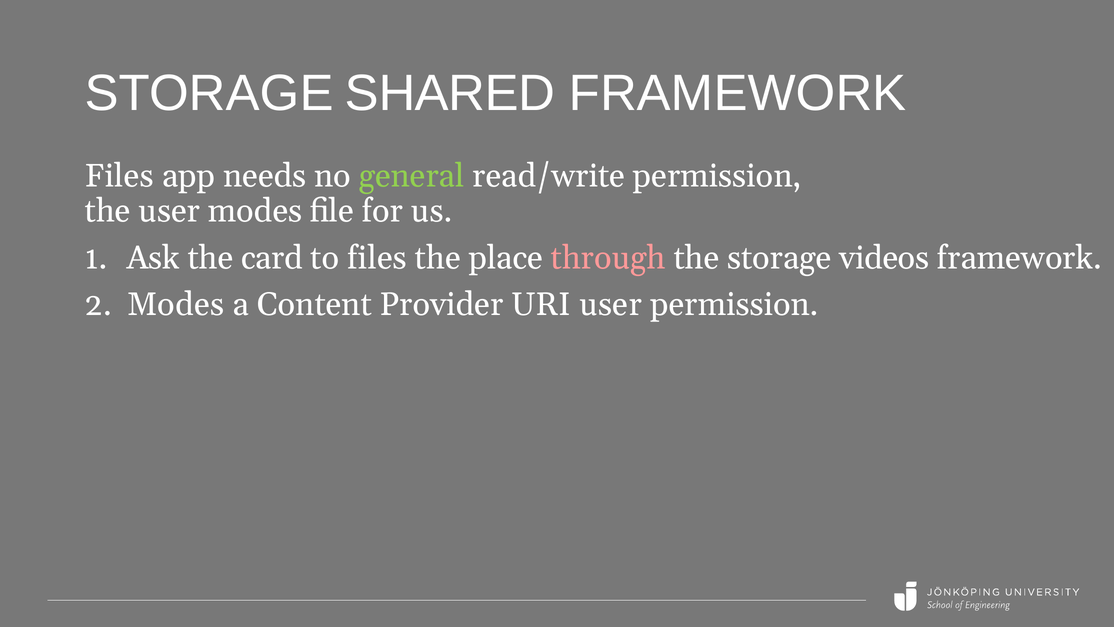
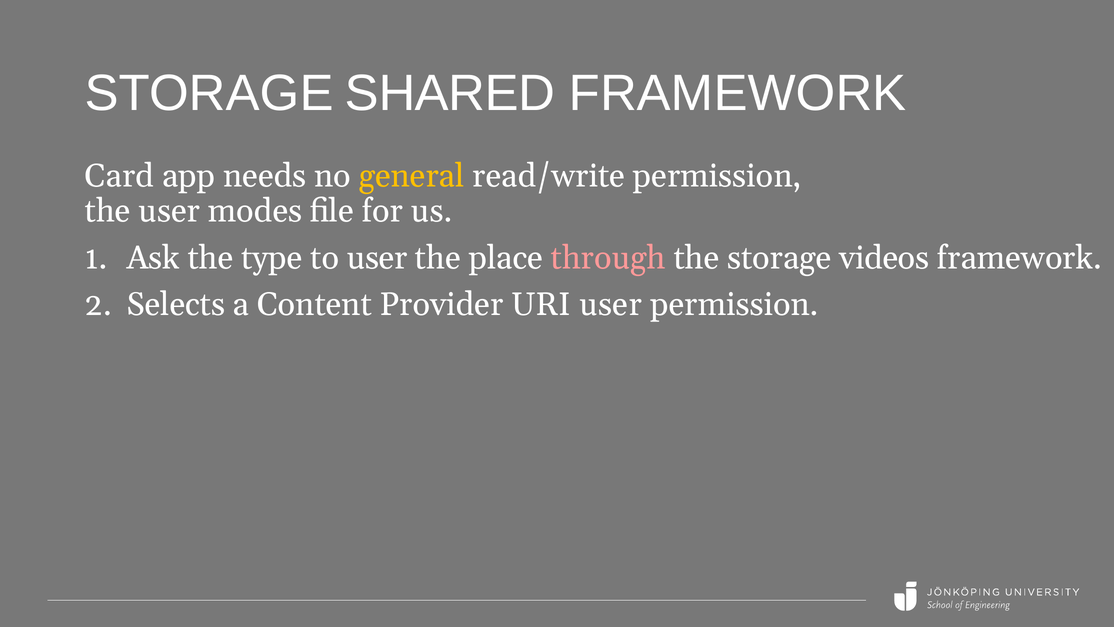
Files: Files -> Card (120, 176)
general colour: light green -> yellow (412, 176)
card: card -> type (272, 258)
to files: files -> user (377, 258)
Modes: Modes -> Selects (176, 304)
